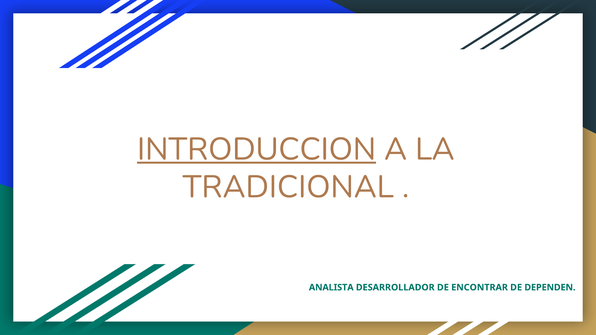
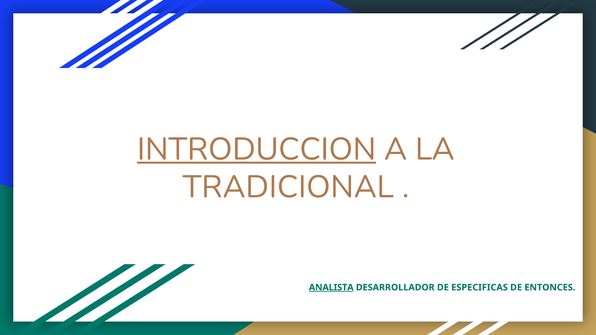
ANALISTA underline: none -> present (331, 288)
ENCONTRAR: ENCONTRAR -> ESPECIFICAS (480, 288)
DEPENDEN: DEPENDEN -> ENTONCES (550, 288)
